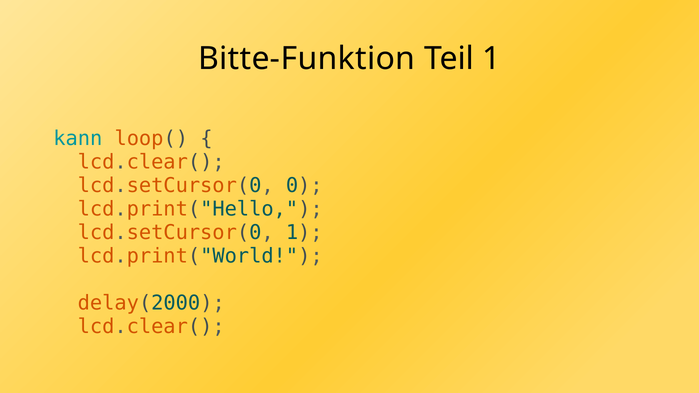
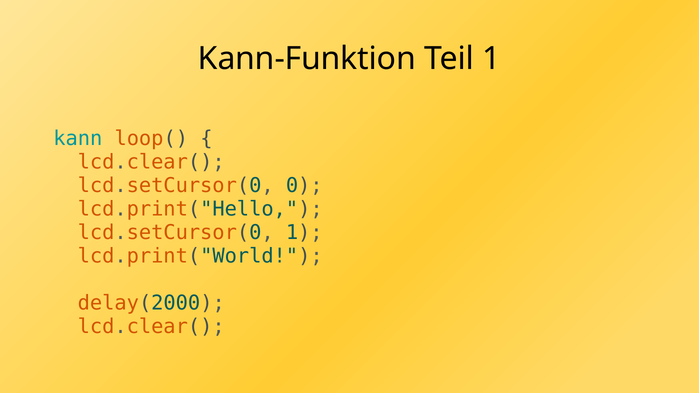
Bitte-Funktion: Bitte-Funktion -> Kann-Funktion (307, 59)
